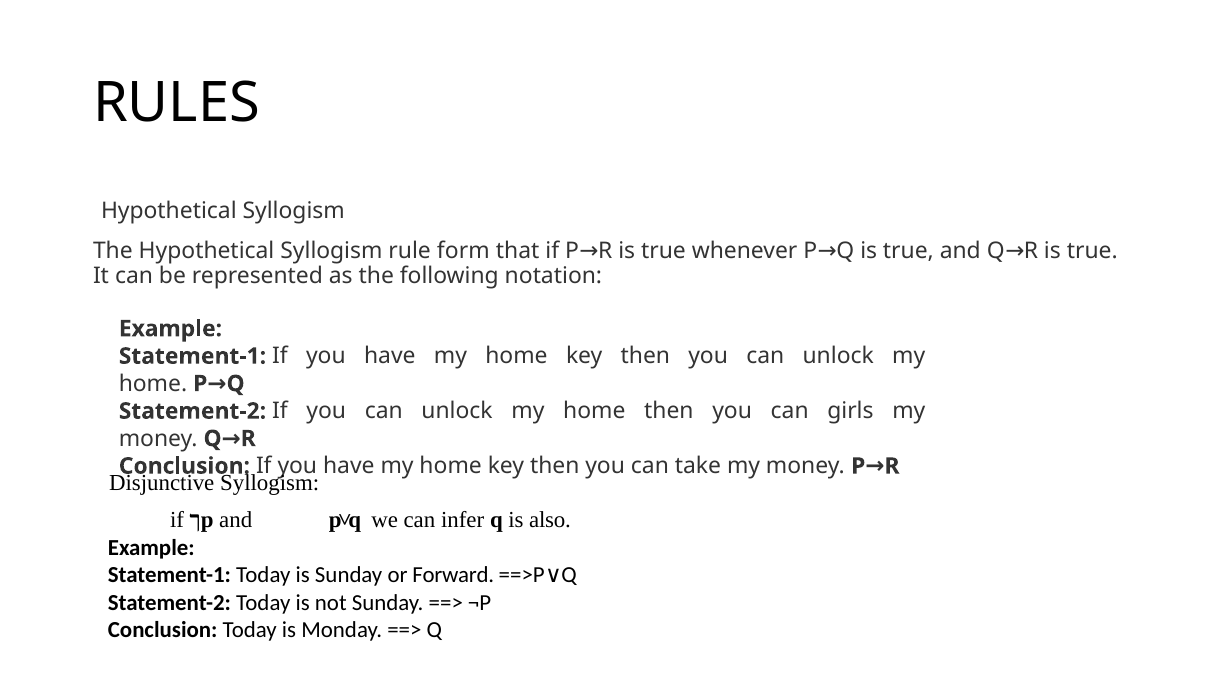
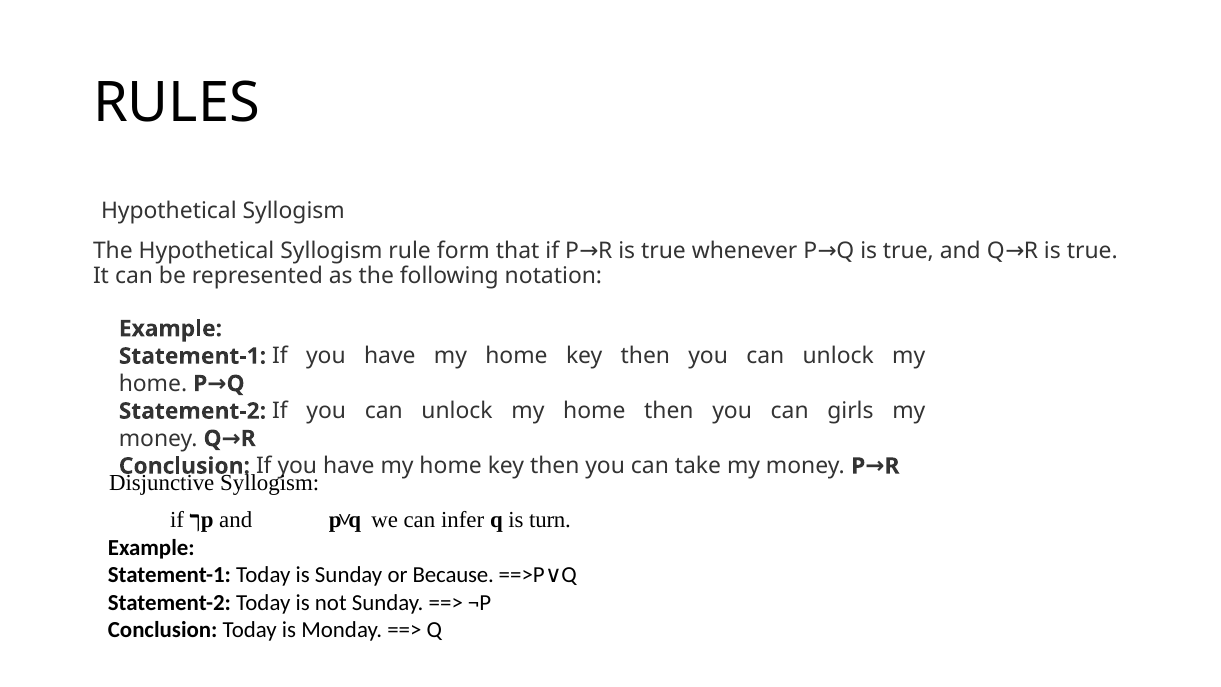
also: also -> turn (550, 520)
Forward: Forward -> Because (453, 575)
